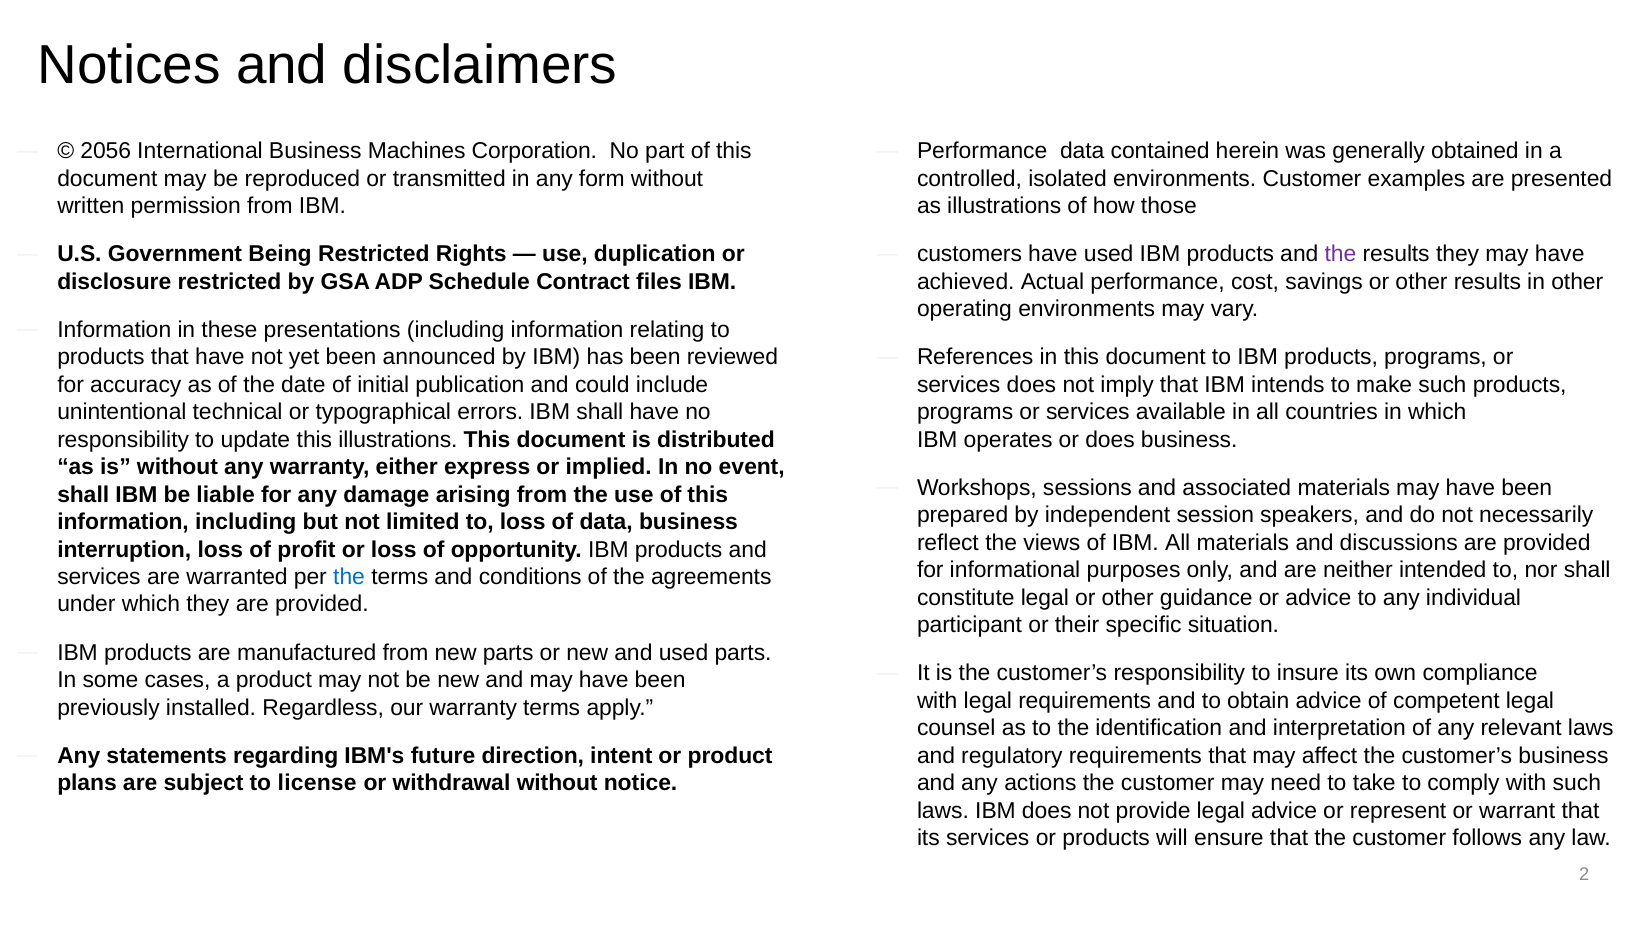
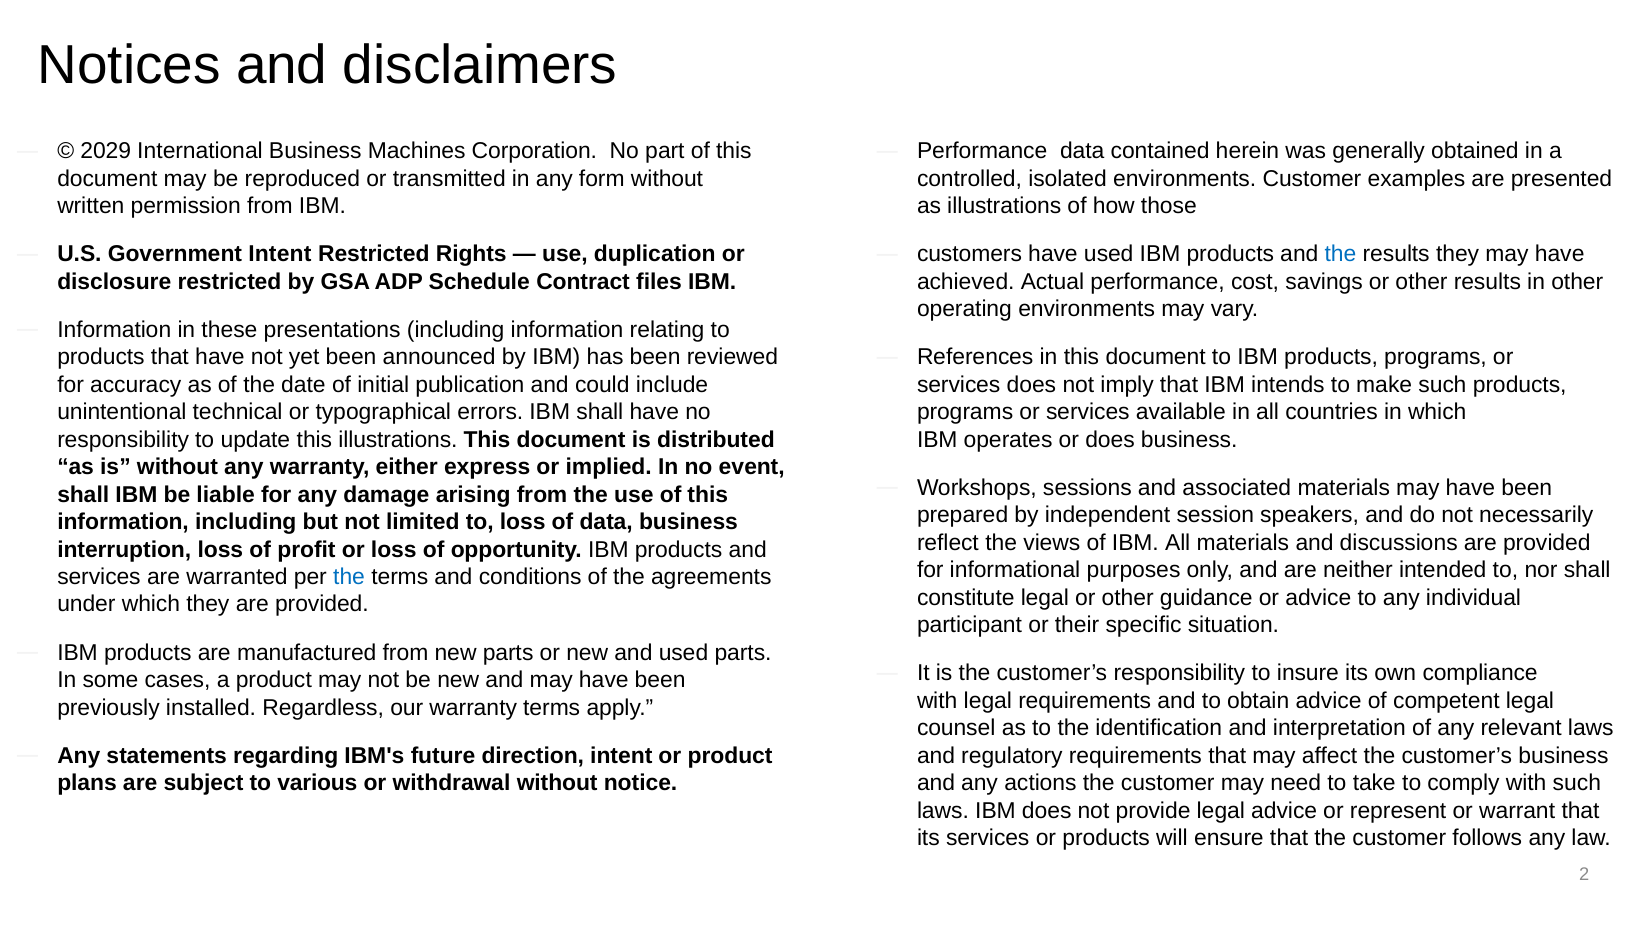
2056: 2056 -> 2029 (106, 151)
Government Being: Being -> Intent (280, 254)
the colour: purple -> blue (1341, 254)
license: license -> various (317, 783)
